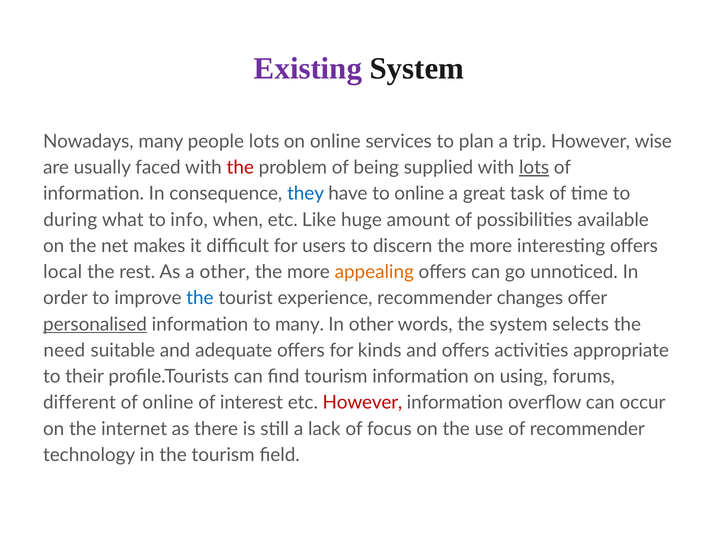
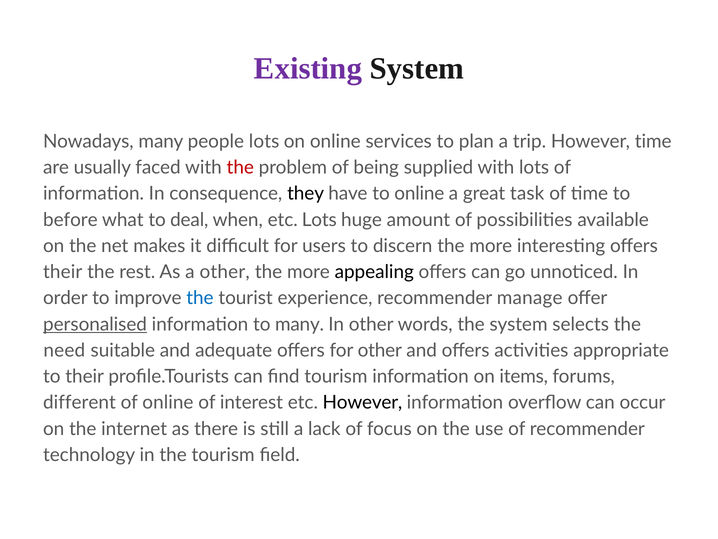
However wise: wise -> time (653, 141)
lots underline: present -> none (534, 167)
they colour: blue -> black (306, 194)
during: during -> before (70, 220)
info: info -> deal (189, 220)
etc Like: Like -> Lots (319, 220)
local: local -> their (63, 272)
appealing colour: orange -> black (374, 272)
changes: changes -> manage (530, 298)
for kinds: kinds -> other (380, 350)
using: using -> items (524, 376)
However colour: red -> black (362, 402)
